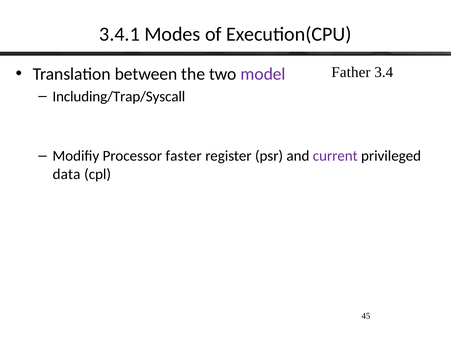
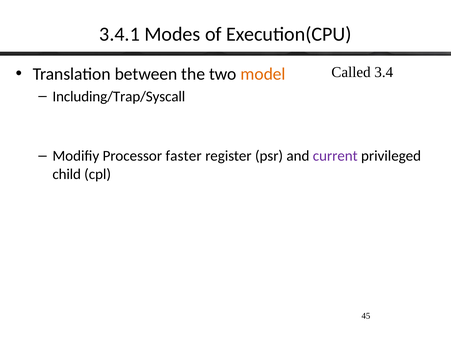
model colour: purple -> orange (263, 74)
Father: Father -> Called (351, 72)
data: data -> child (67, 174)
